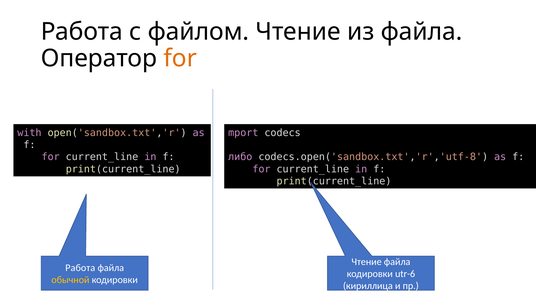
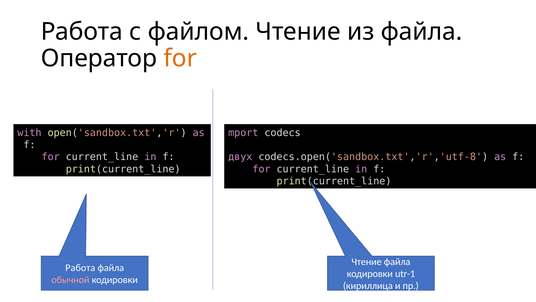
либо: либо -> двух (240, 157)
utr-6: utr-6 -> utr-1 (405, 273)
обычной colour: yellow -> pink (70, 279)
